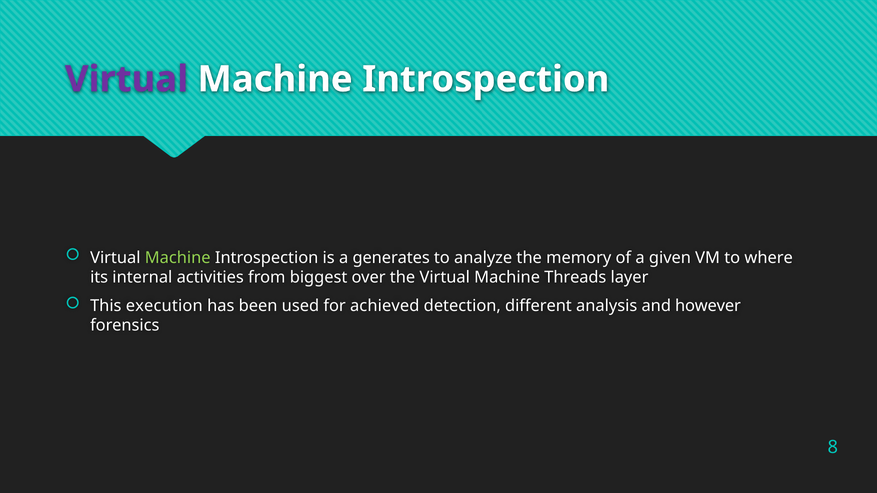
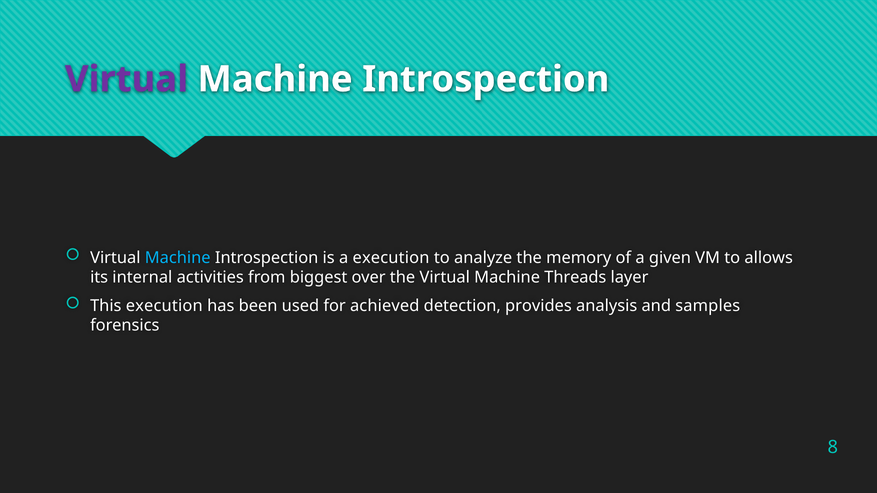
Machine colour: light green -> light blue (178, 258)
a generates: generates -> execution (391, 258)
where: where -> allows (769, 258)
different: different -> provides (538, 306)
however: however -> samples (708, 306)
